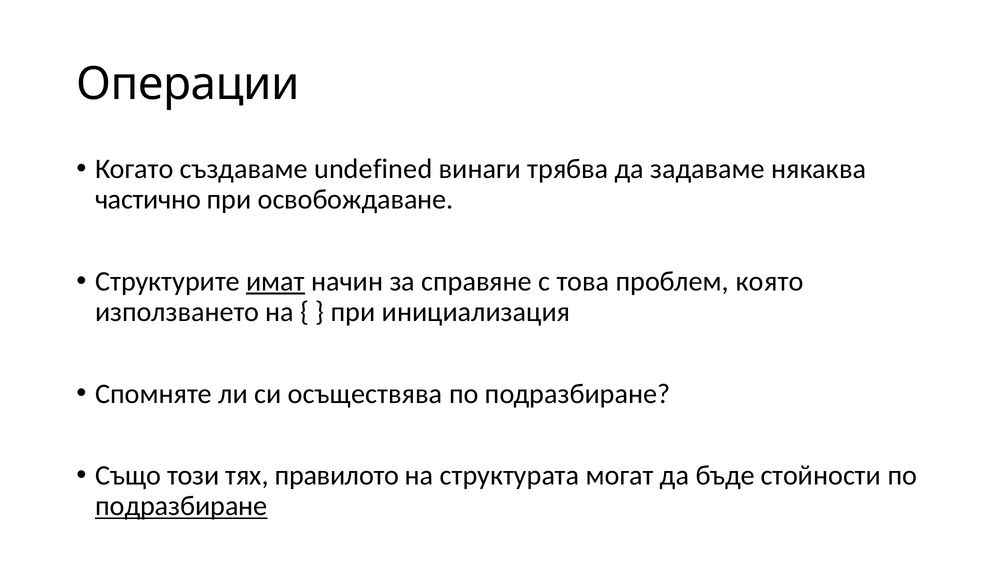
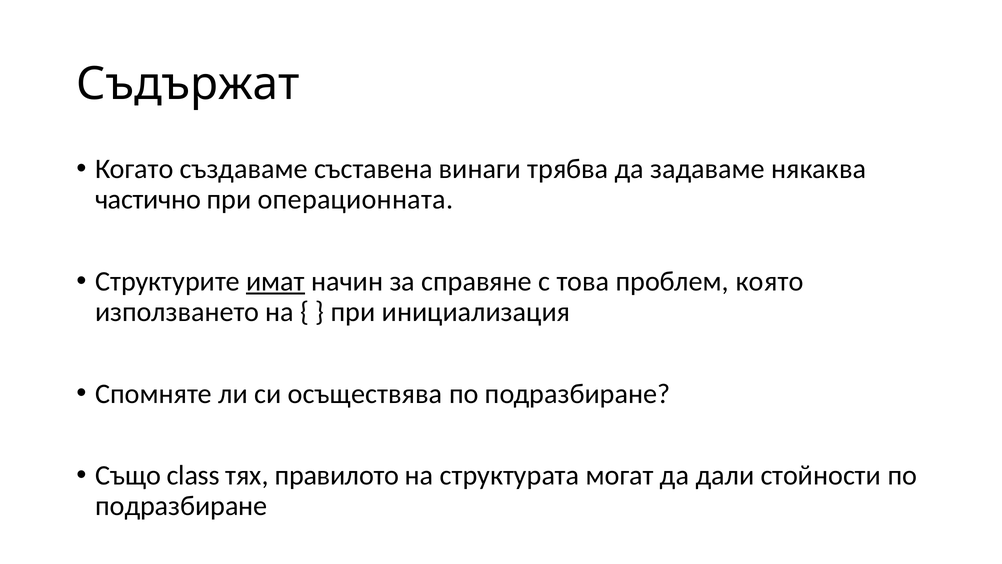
Операции: Операции -> Съдържат (188, 84)
undefined: undefined -> съставена (373, 169)
освобождаване: освобождаване -> операционната (355, 199)
този: този -> class (193, 475)
бъде: бъде -> дали (725, 475)
подразбиране underline: present -> none (181, 506)
